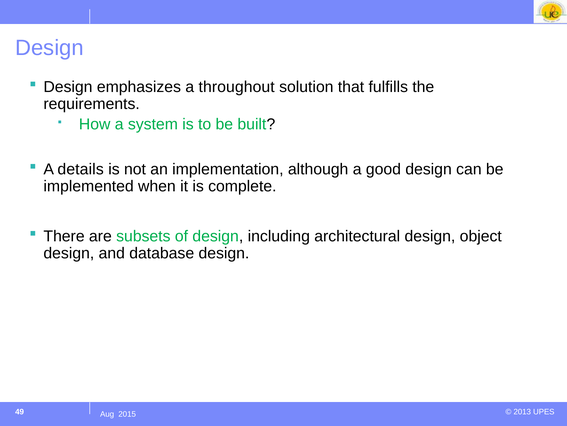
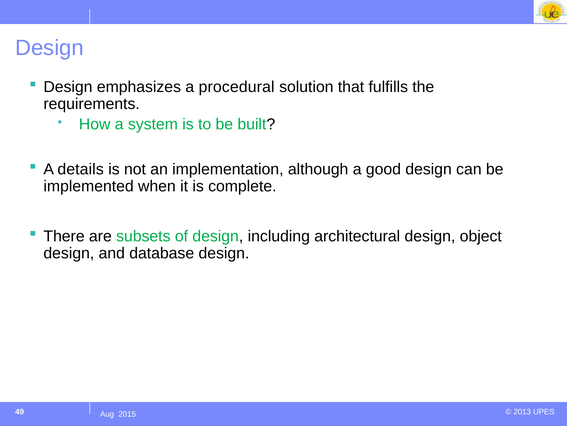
throughout: throughout -> procedural (237, 87)
